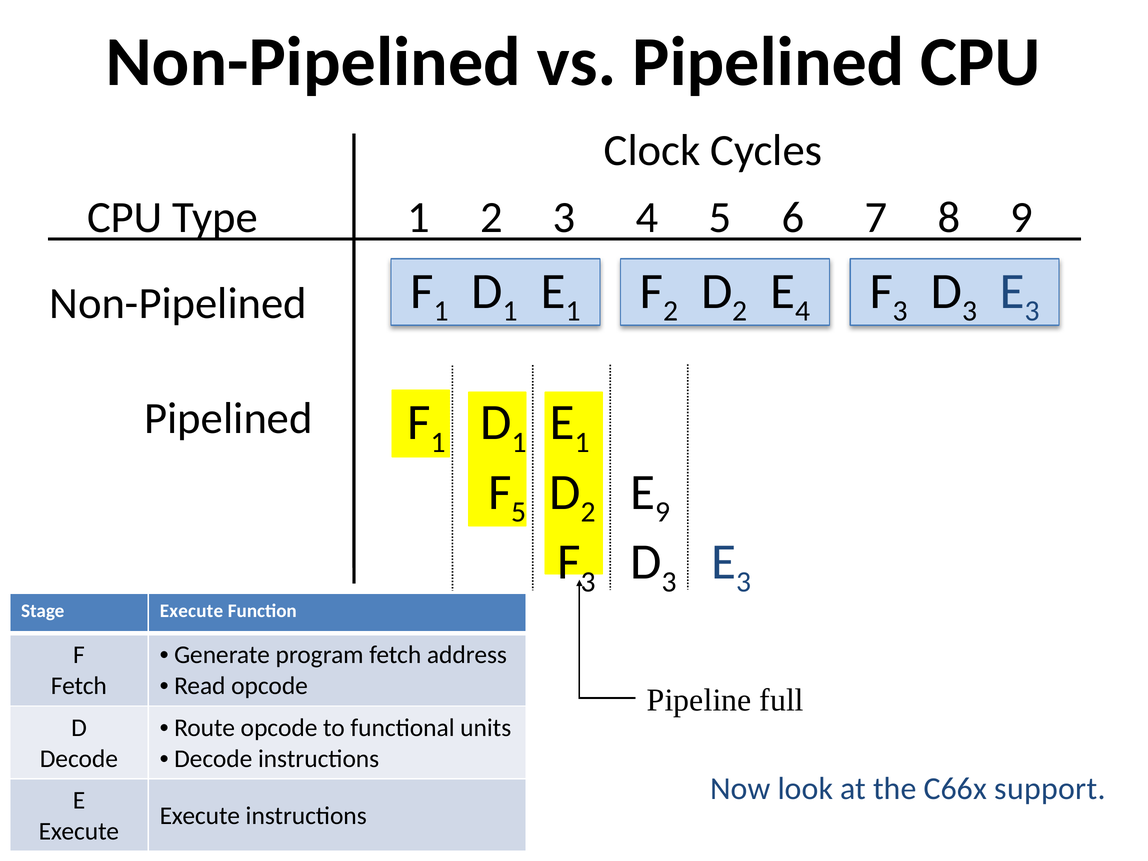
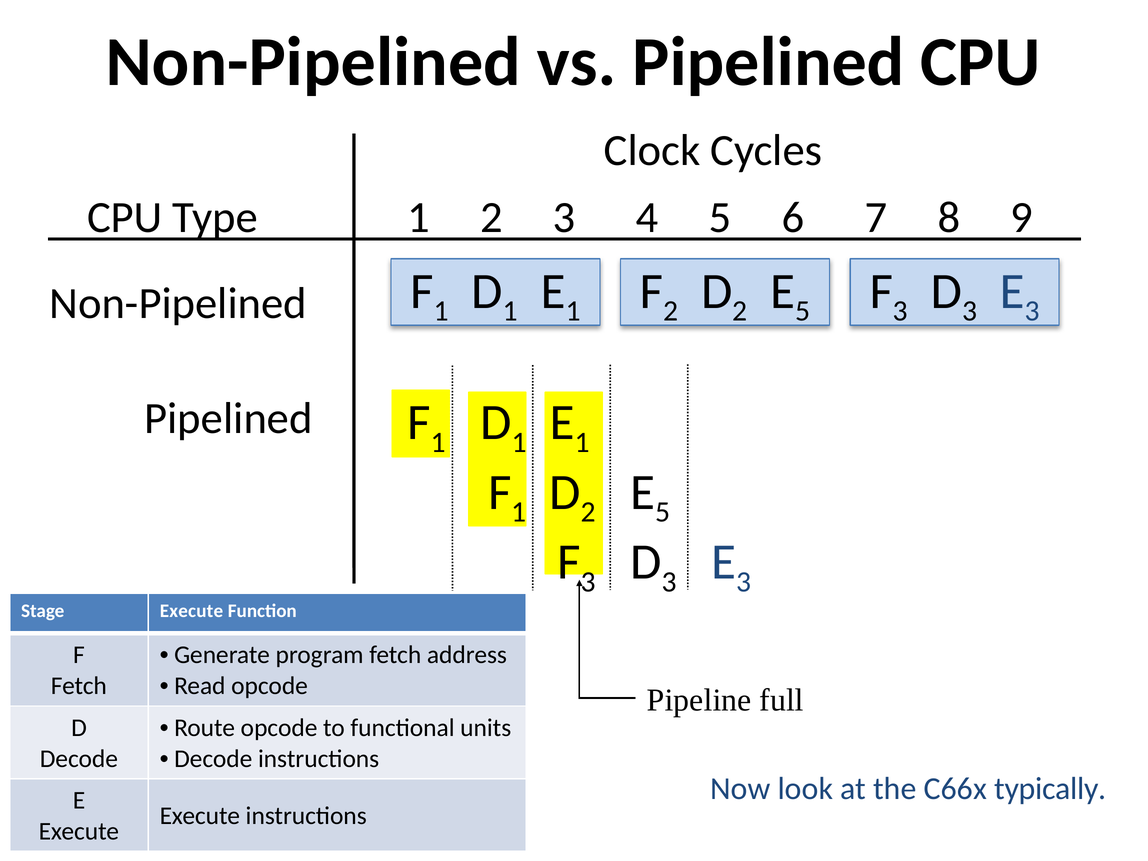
4: 4 -> 5 (803, 311)
5: 5 -> 1 (519, 512)
9: 9 -> 5 (663, 512)
support: support -> typically (1050, 789)
